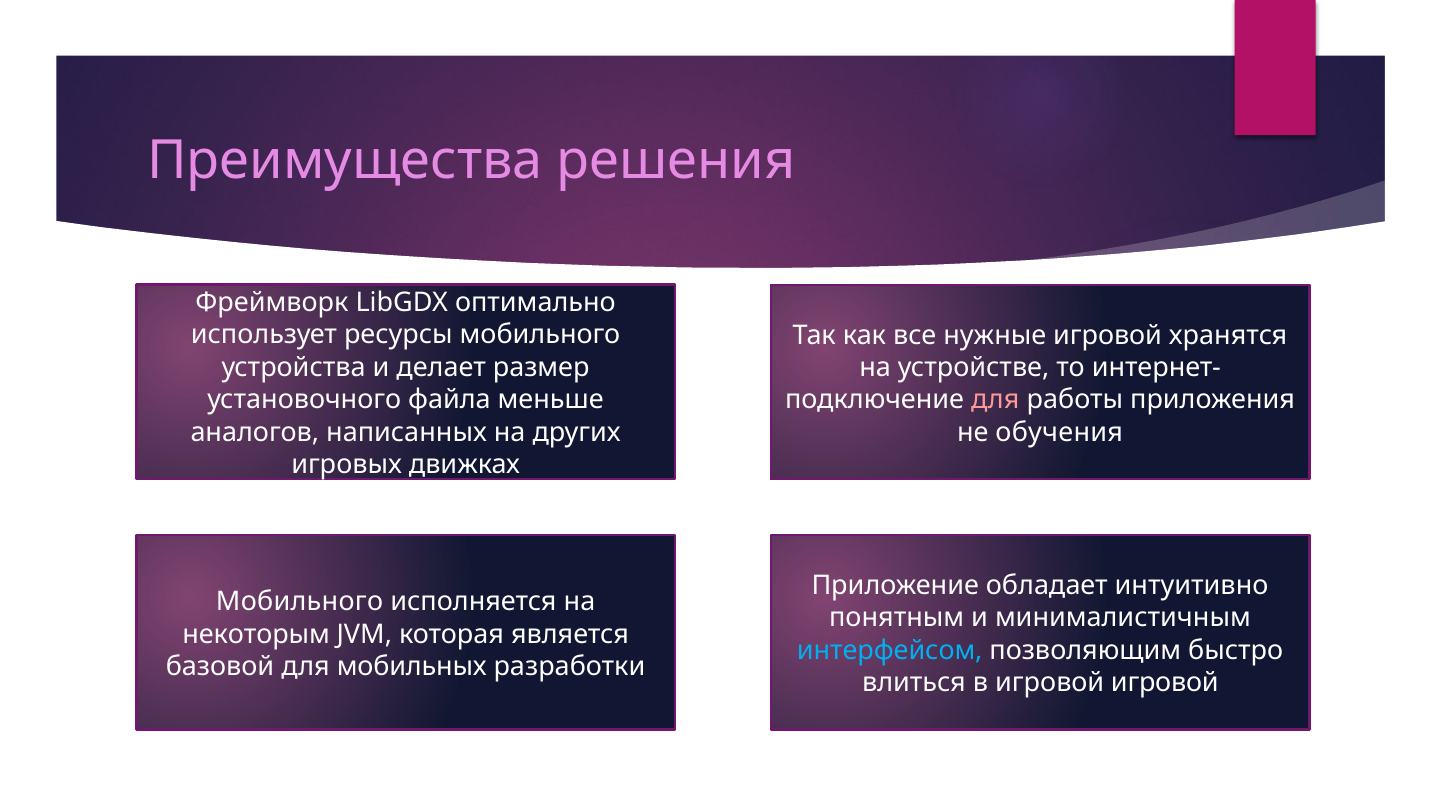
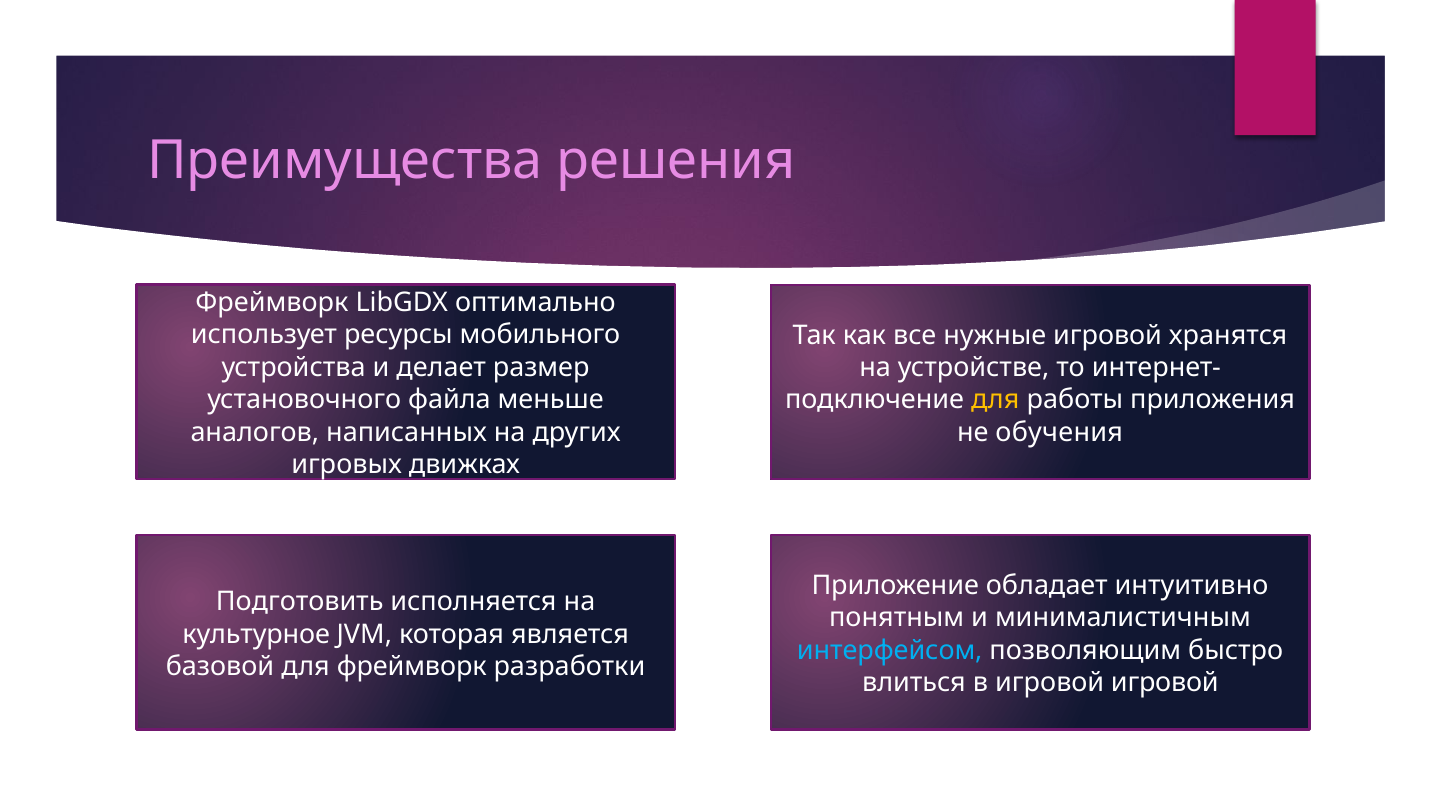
для colour: pink -> yellow (995, 400)
Мобильного: Мобильного -> Подготовить (300, 602)
некоторым: некоторым -> культурное (256, 634)
для мобильных: мобильных -> фреймворк (412, 667)
